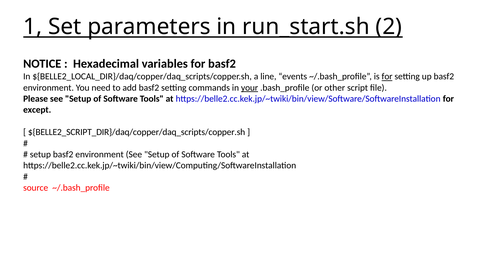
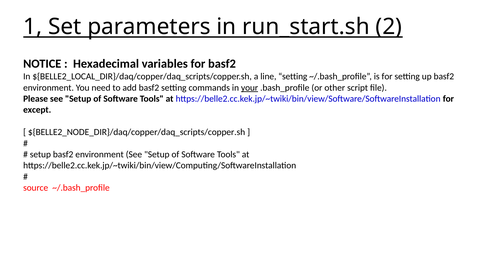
line events: events -> setting (293, 77)
for underline: present -> none (387, 77)
${BELLE2_SCRIPT_DIR}/daq/copper/daq_scripts/copper.sh: ${BELLE2_SCRIPT_DIR}/daq/copper/daq_scripts/copper.sh -> ${BELLE2_NODE_DIR}/daq/copper/daq_scripts/copper.sh (137, 132)
